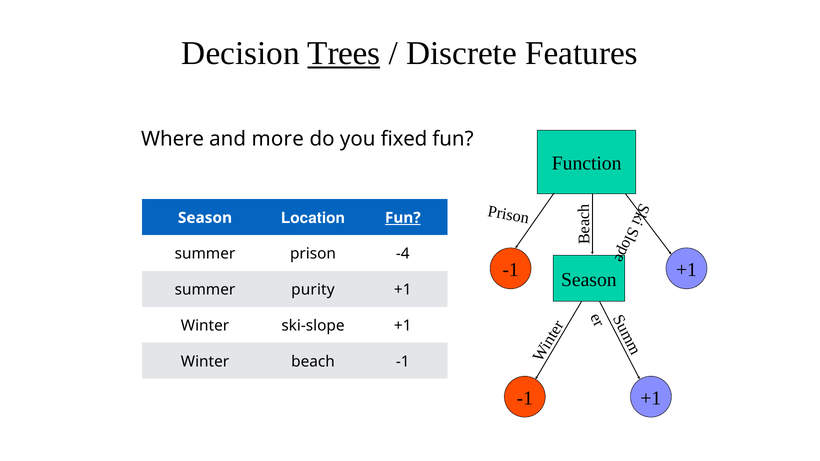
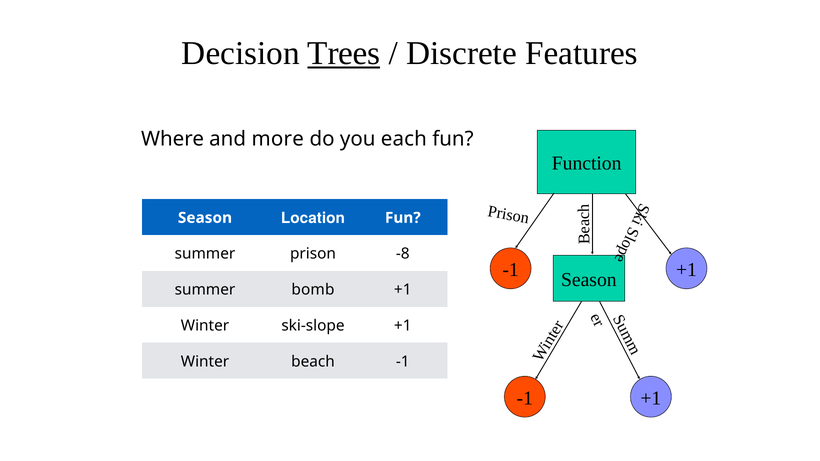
fixed: fixed -> each (404, 139)
Fun underline: present -> none (403, 218)
-4: -4 -> -8 (403, 254)
purity: purity -> bomb (313, 290)
